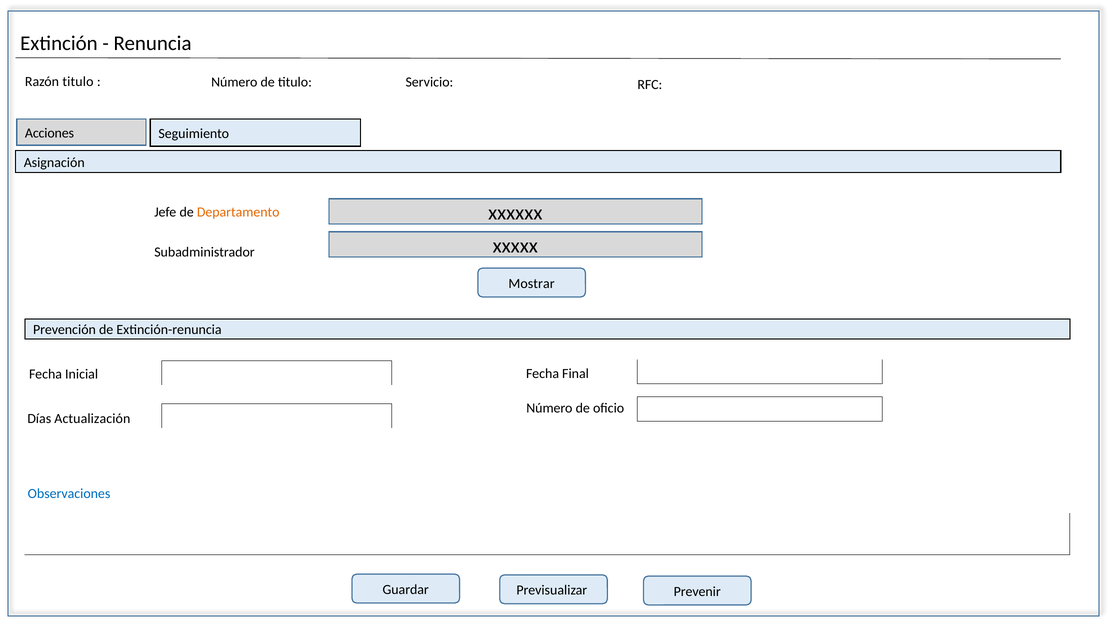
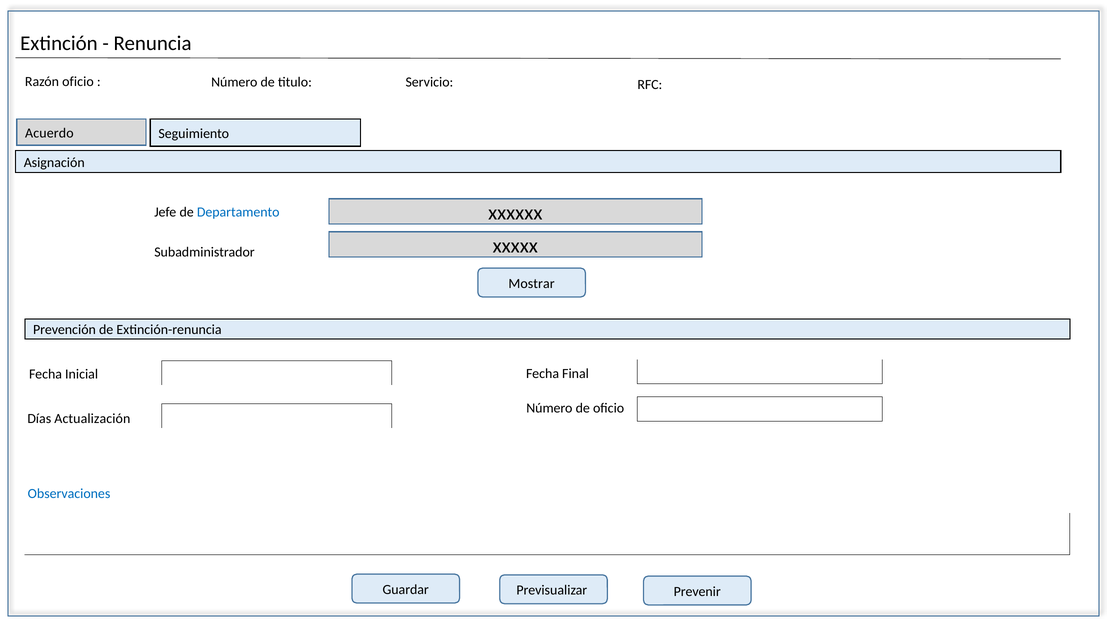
Razón titulo: titulo -> oficio (78, 82)
Acciones: Acciones -> Acuerdo (49, 133)
Departamento colour: orange -> blue (238, 212)
